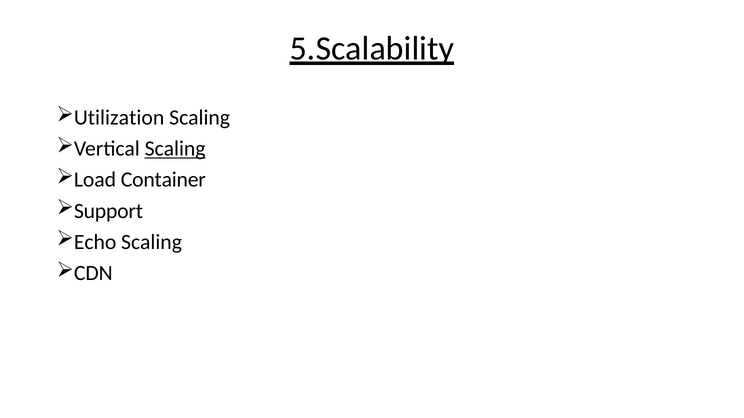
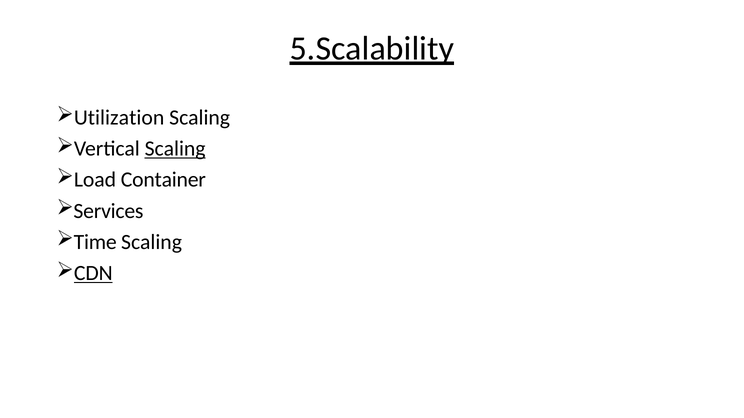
Support: Support -> Services (108, 211)
Echo: Echo -> Time (95, 242)
CDN underline: none -> present (93, 273)
